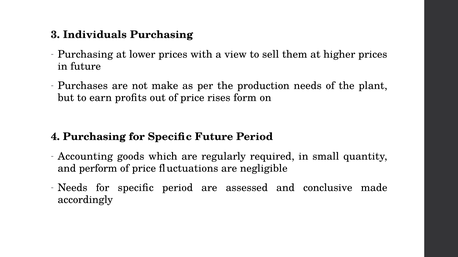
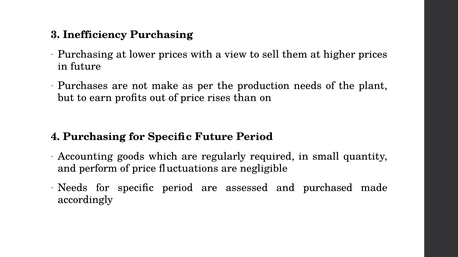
Individuals: Individuals -> Inefficiency (95, 35)
form: form -> than (245, 98)
conclusive: conclusive -> purchased (328, 188)
